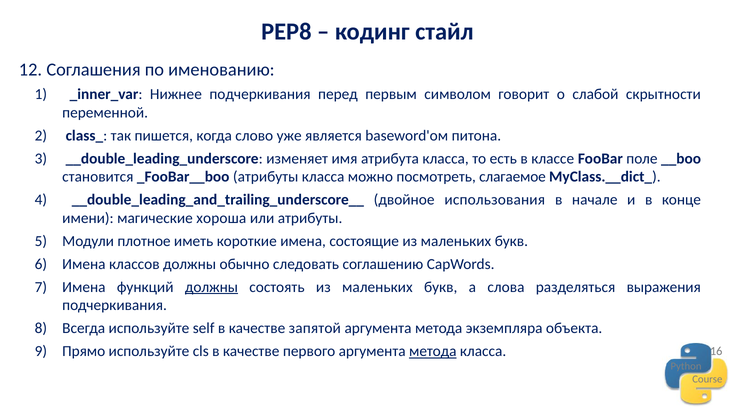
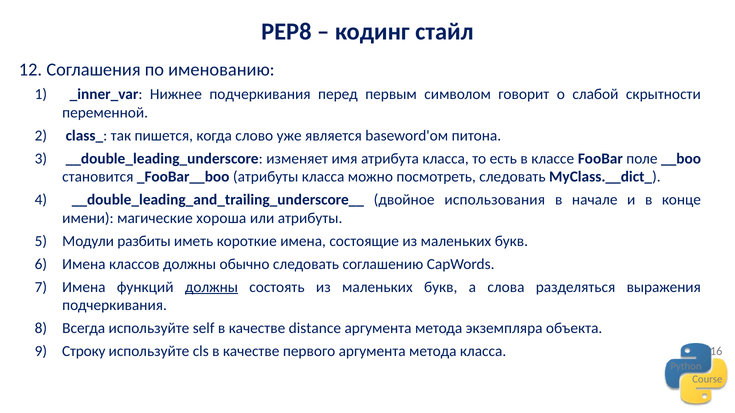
посмотреть слагаемое: слагаемое -> следовать (512, 177)
плотное: плотное -> разбиты (144, 241)
запятой: запятой -> distance (315, 329)
Прямо: Прямо -> Строку (84, 352)
метода underline: present -> none (433, 352)
